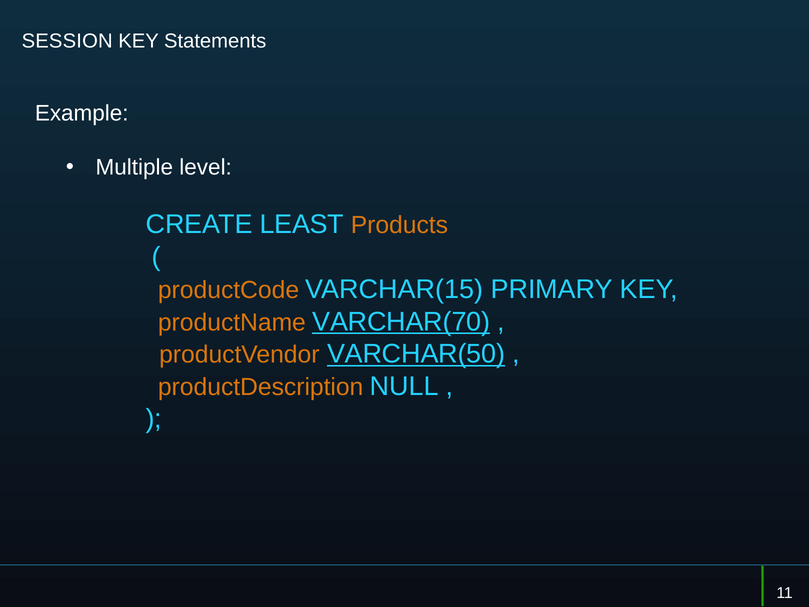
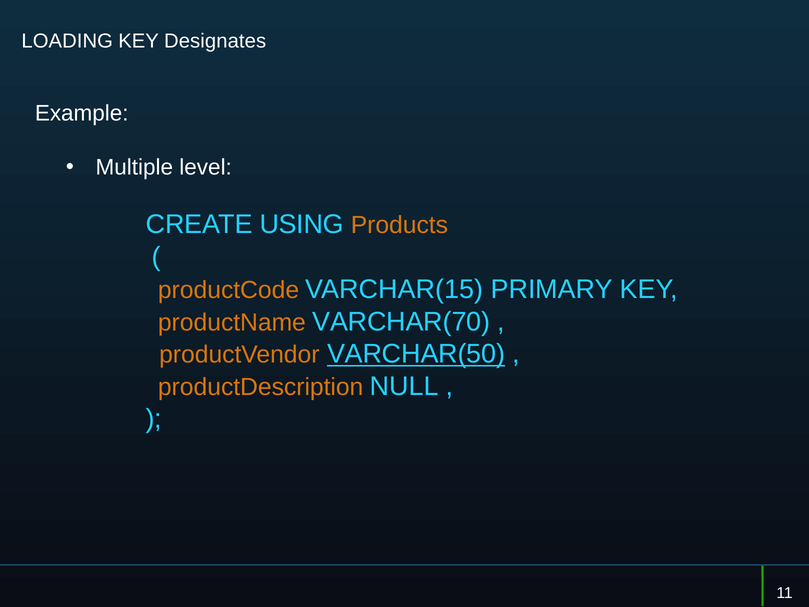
SESSION: SESSION -> LOADING (67, 41)
Statements: Statements -> Designates (215, 41)
LEAST: LEAST -> USING (302, 224)
VARCHAR(70 underline: present -> none (401, 322)
